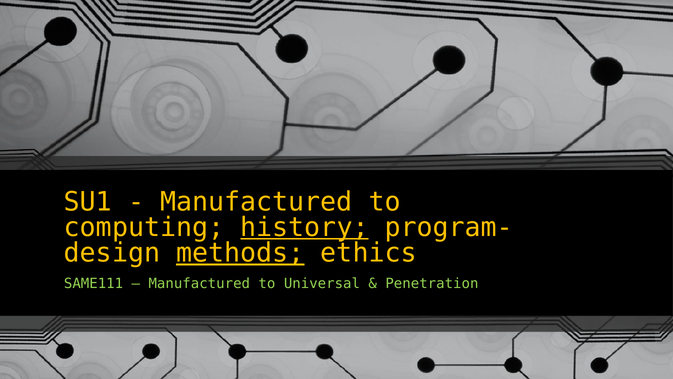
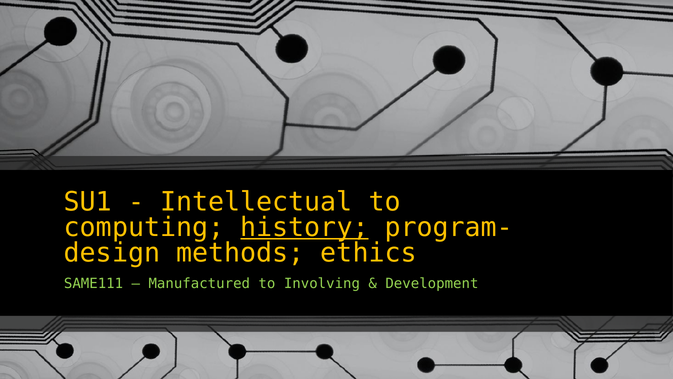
Manufactured: Manufactured -> Intellectual (256, 202)
methods underline: present -> none (240, 253)
Universal: Universal -> Involving (322, 283)
Penetration: Penetration -> Development (432, 283)
